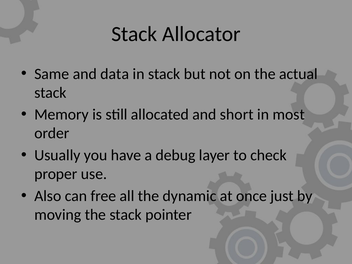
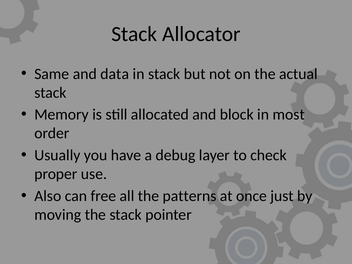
short: short -> block (237, 115)
dynamic: dynamic -> patterns (190, 196)
